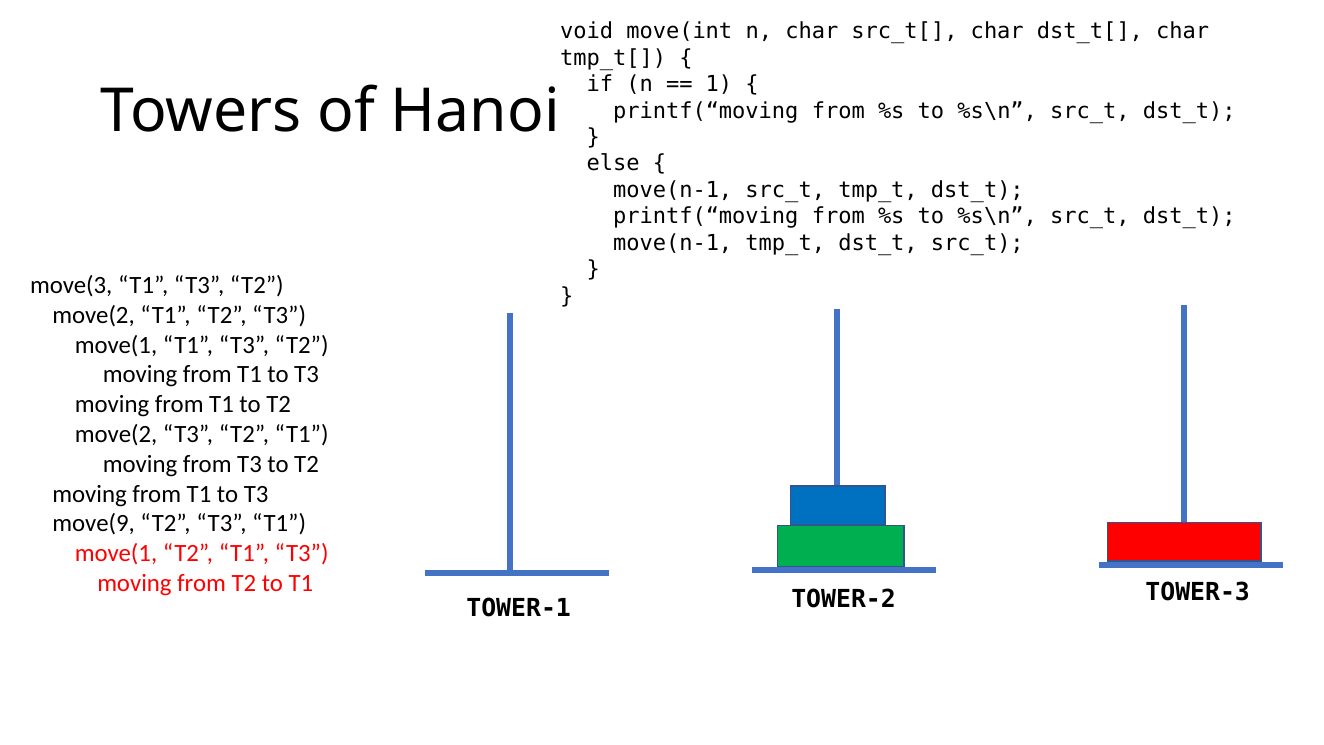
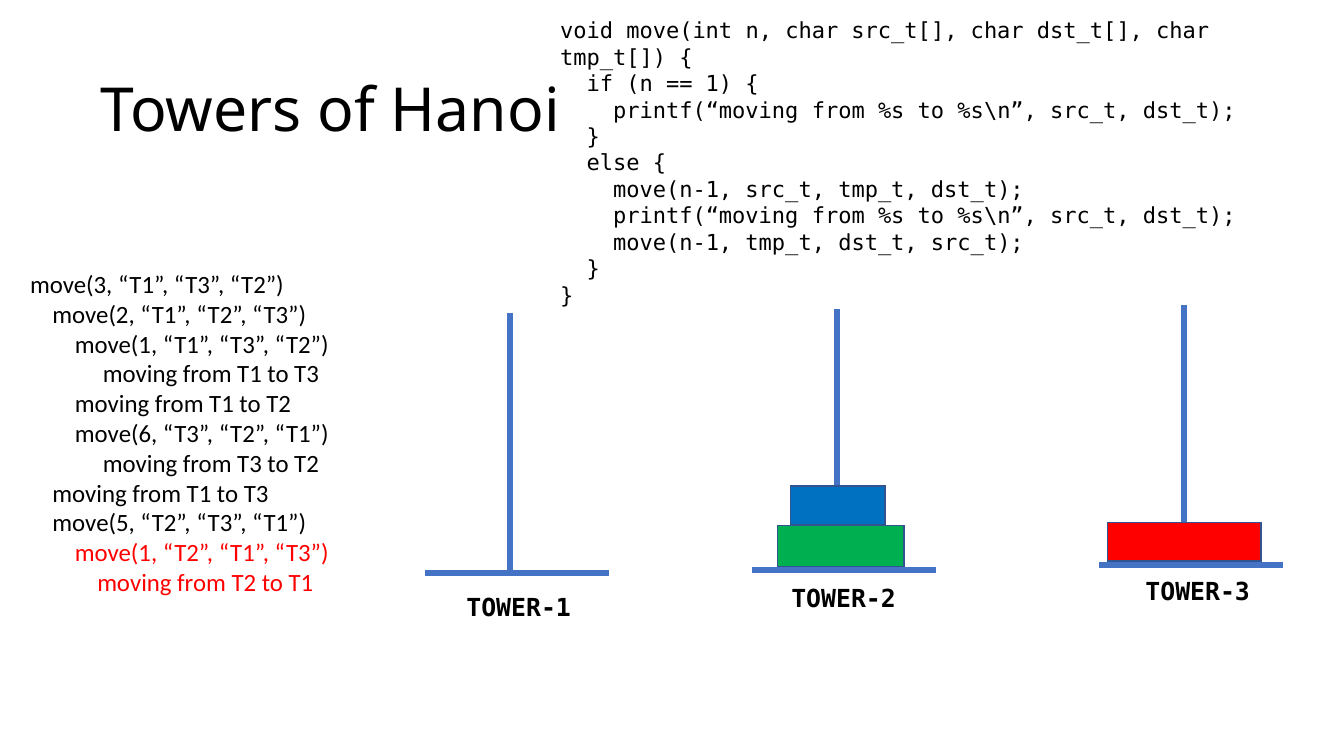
move(2: move(2 -> move(6 (116, 434)
move(9: move(9 -> move(5 (94, 524)
